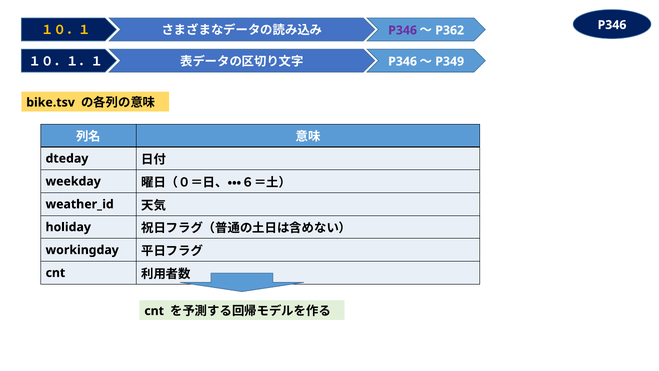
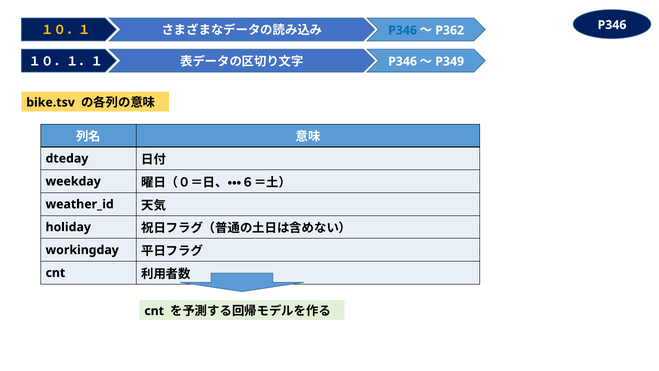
P346 colour: purple -> blue (403, 30)
